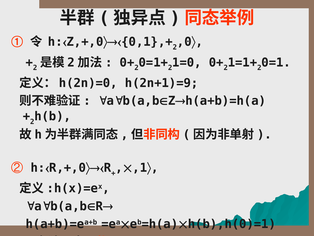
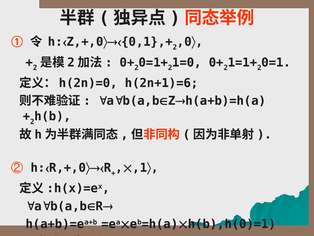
h(2n+1)=9: h(2n+1)=9 -> h(2n+1)=6 (162, 83)
